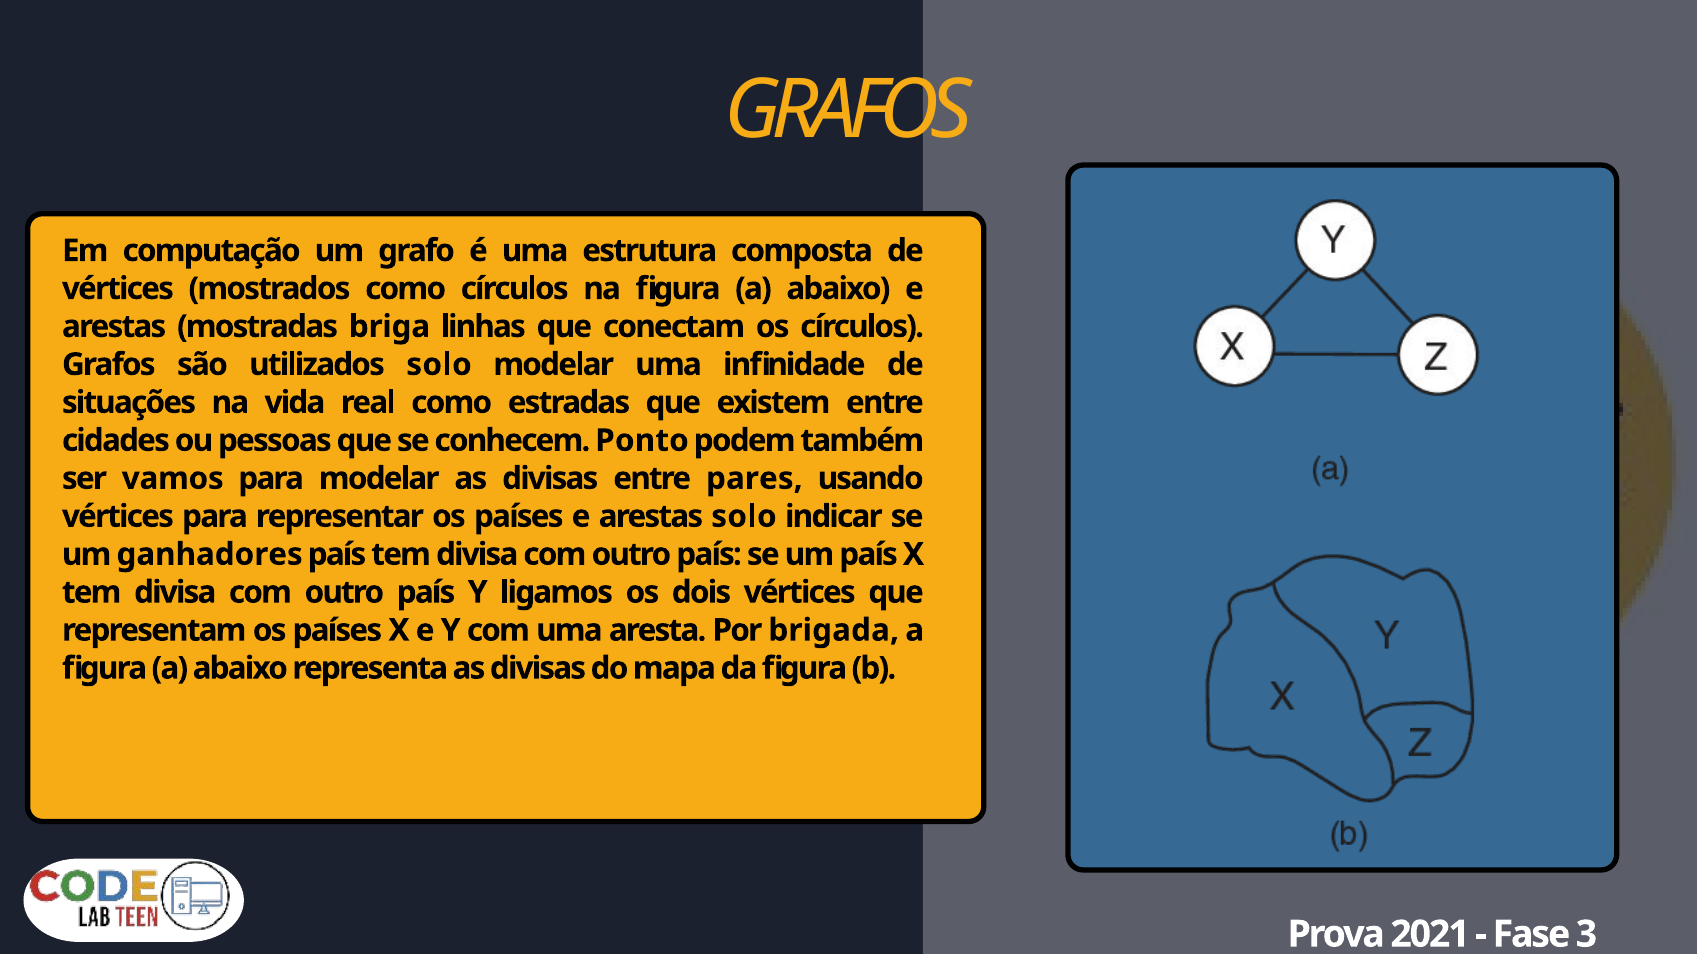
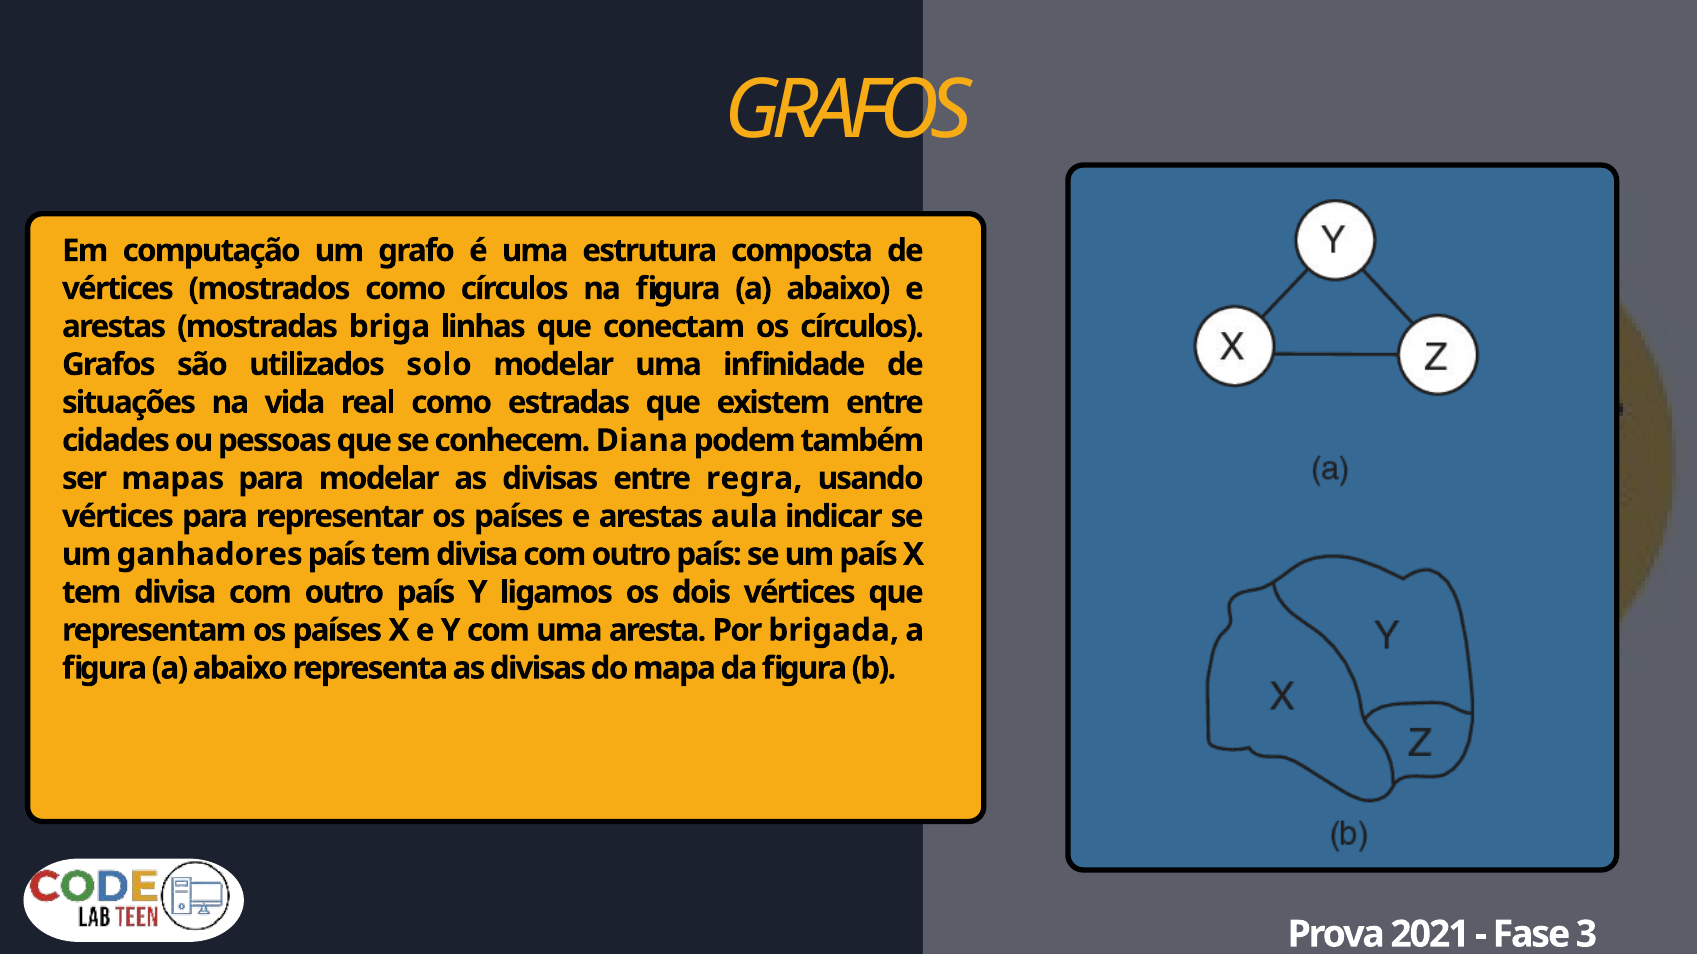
Ponto: Ponto -> Diana (642, 441)
vamos: vamos -> mapas (173, 479)
pares: pares -> regra (754, 479)
arestas solo: solo -> aula (744, 517)
